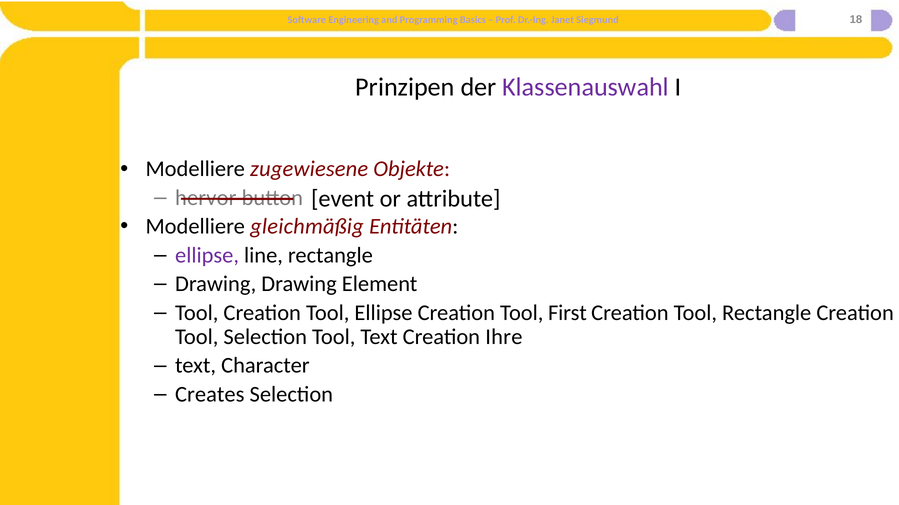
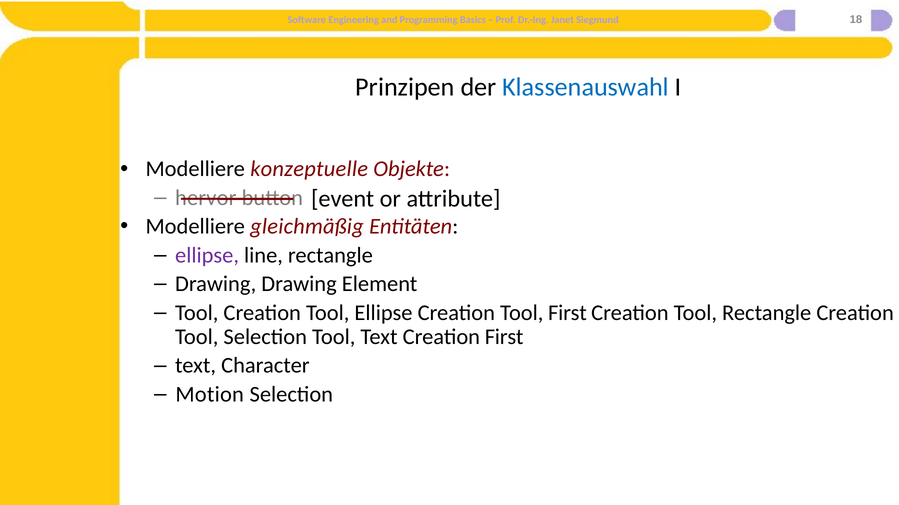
Klassenauswahl colour: purple -> blue (586, 87)
zugewiesene: zugewiesene -> konzeptuelle (309, 169)
Creation Ihre: Ihre -> First (504, 337)
Creates: Creates -> Motion (210, 395)
